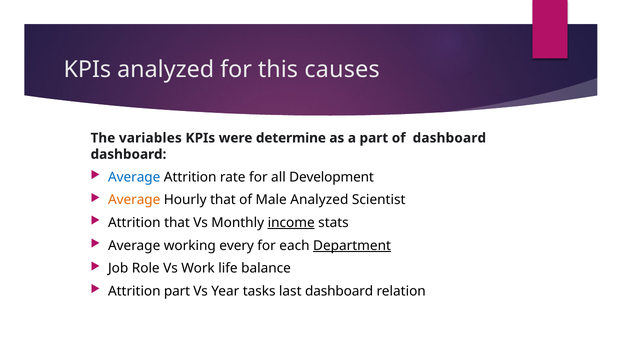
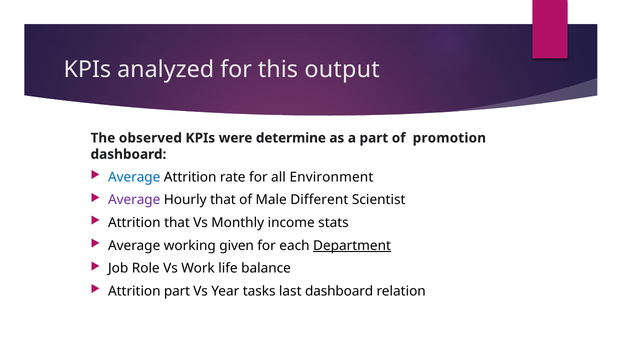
causes: causes -> output (342, 69)
variables: variables -> observed (150, 138)
of dashboard: dashboard -> promotion (449, 138)
Development: Development -> Environment (331, 177)
Average colour: orange -> purple (134, 200)
Male Analyzed: Analyzed -> Different (319, 200)
income underline: present -> none (291, 223)
every: every -> given (237, 246)
